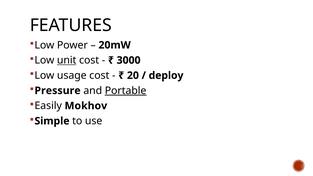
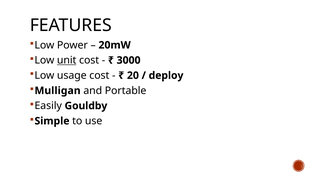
Pressure: Pressure -> Mulligan (58, 91)
Portable underline: present -> none (126, 91)
Mokhov: Mokhov -> Gouldby (86, 106)
